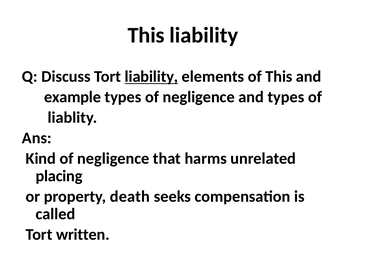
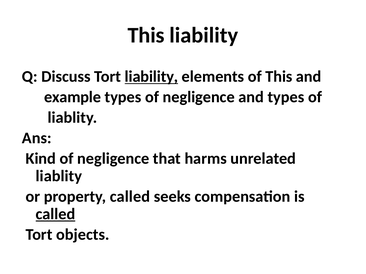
placing: placing -> liablity (59, 176)
property death: death -> called (130, 197)
called underline: none -> present (56, 214)
written: written -> objects (83, 235)
